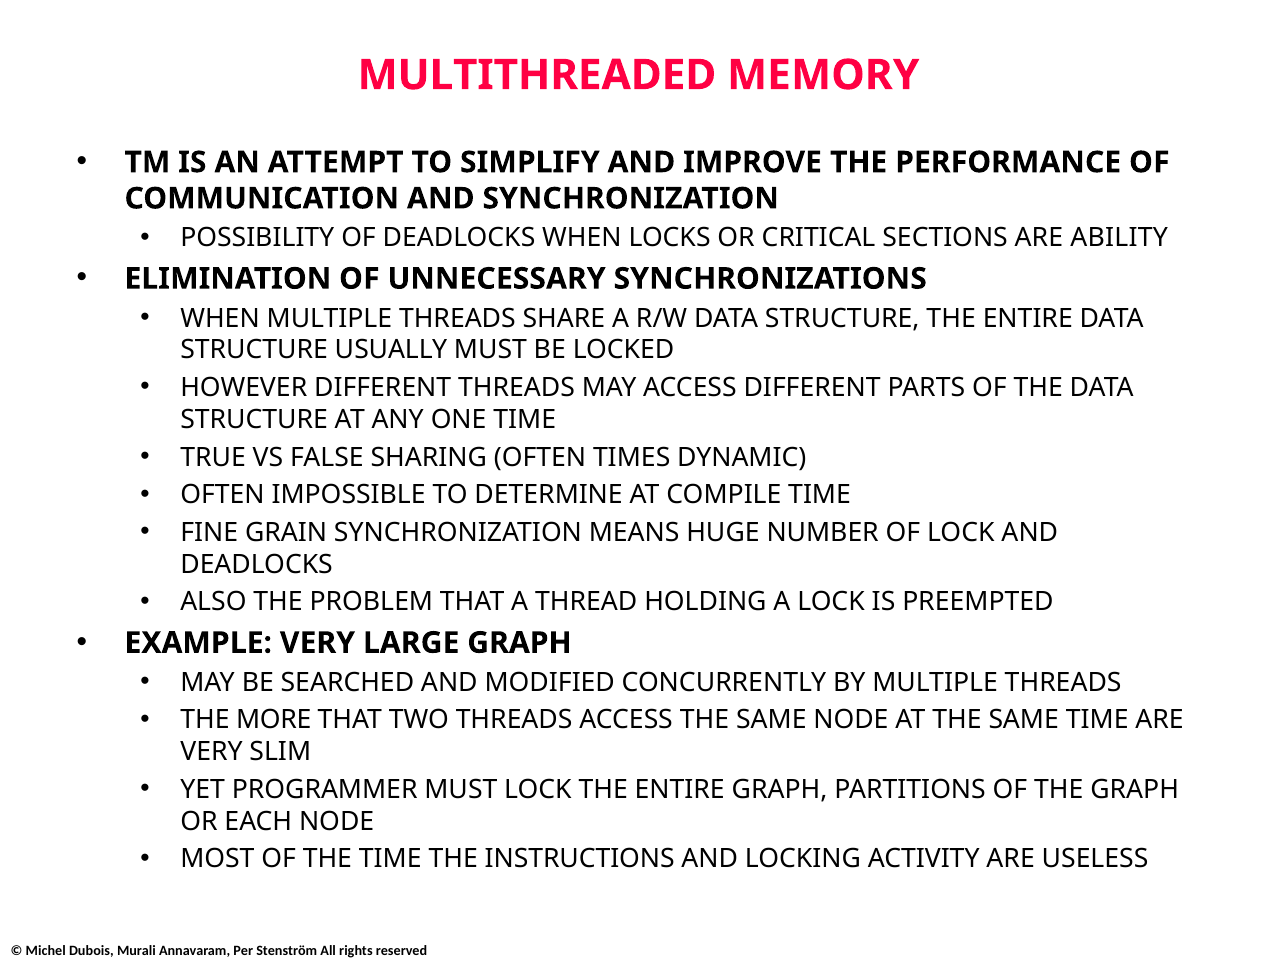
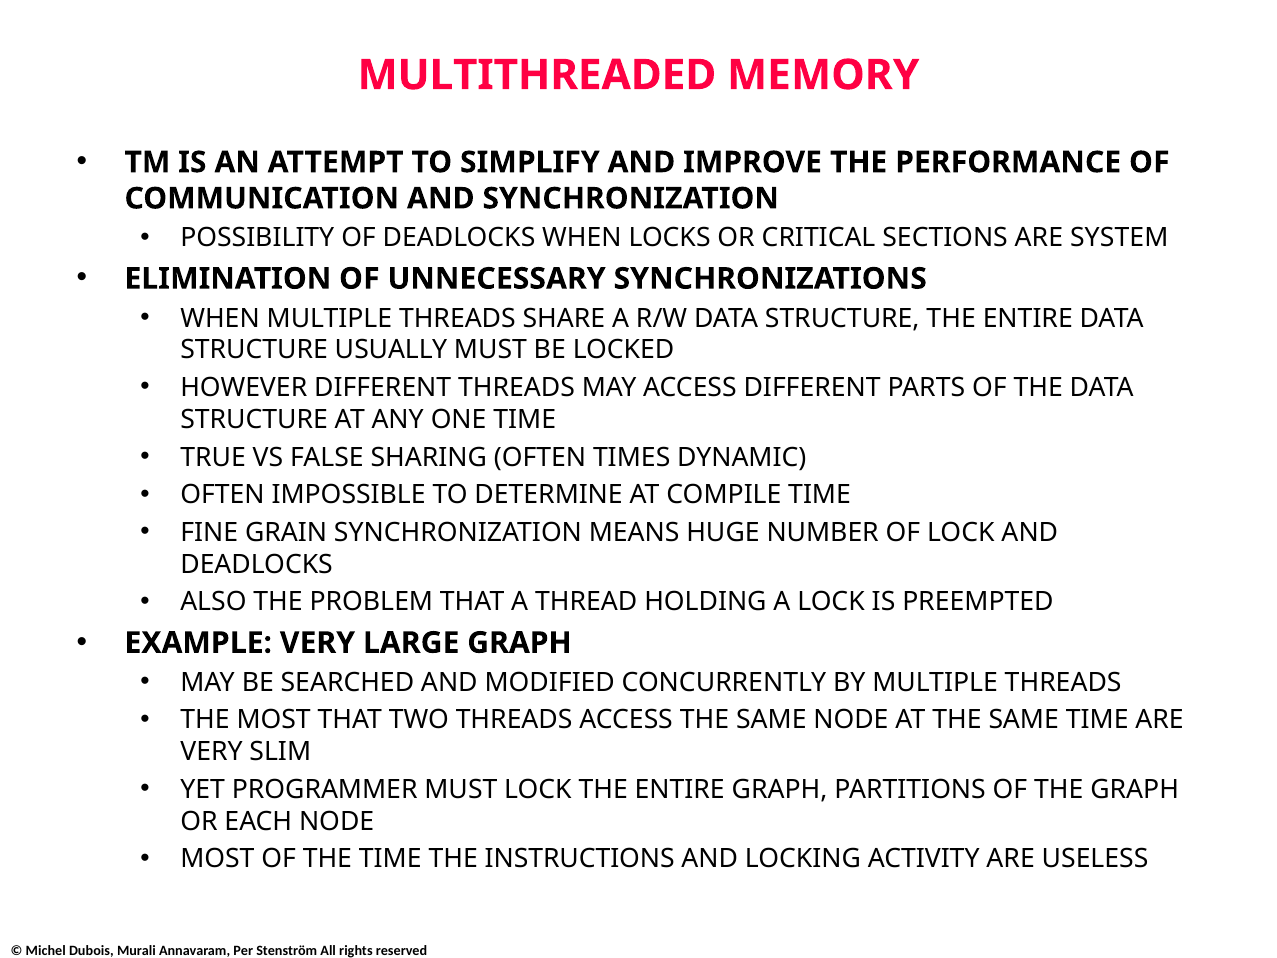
ABILITY: ABILITY -> SYSTEM (1119, 238)
THE MORE: MORE -> MOST (274, 720)
